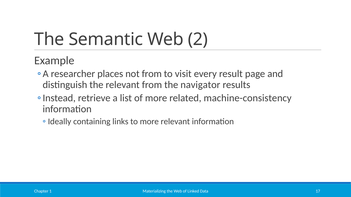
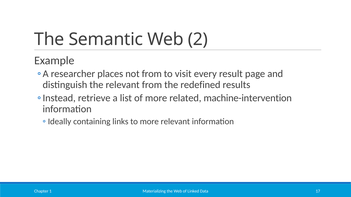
navigator: navigator -> redefined (200, 85)
machine-consistency: machine-consistency -> machine-intervention (248, 98)
